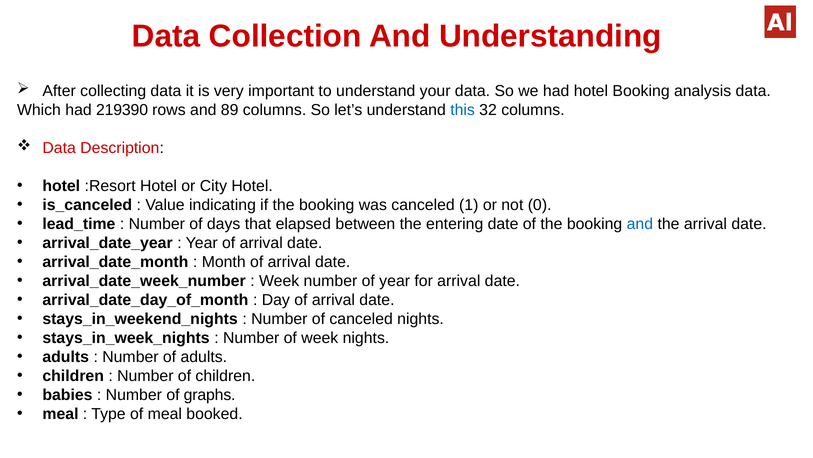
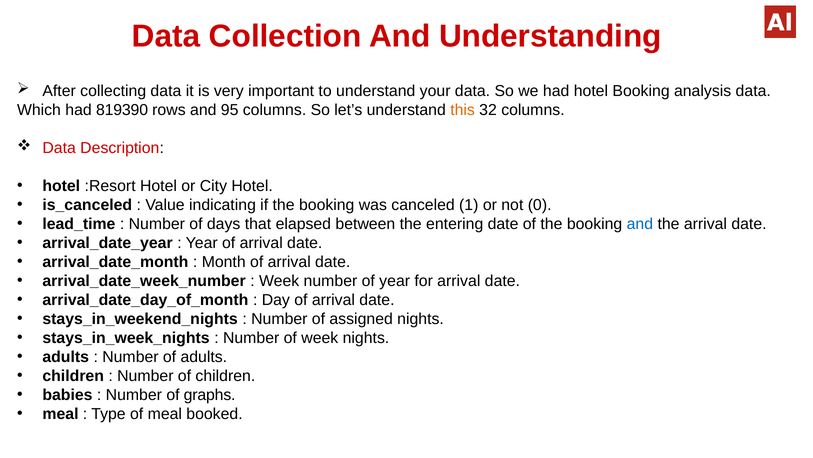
219390: 219390 -> 819390 (122, 110)
89: 89 -> 95 (230, 110)
this colour: blue -> orange (463, 110)
of canceled: canceled -> assigned (361, 319)
